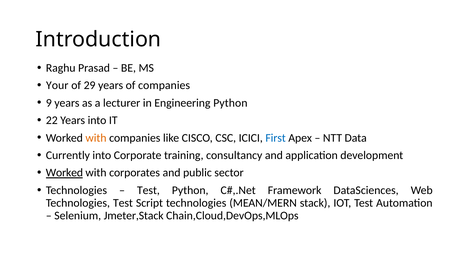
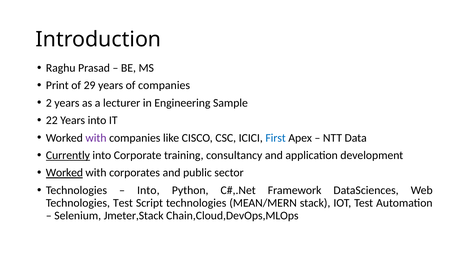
Your: Your -> Print (57, 85)
9: 9 -> 2 (49, 103)
Engineering Python: Python -> Sample (230, 103)
with colour: orange -> purple (96, 138)
Currently underline: none -> present (68, 155)
Test: Test -> Into (148, 190)
